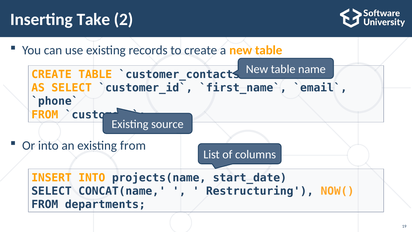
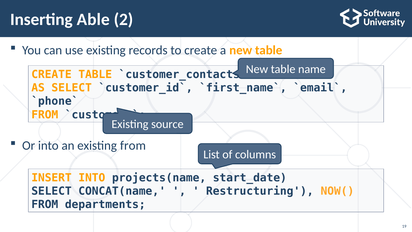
Take: Take -> Able (93, 20)
